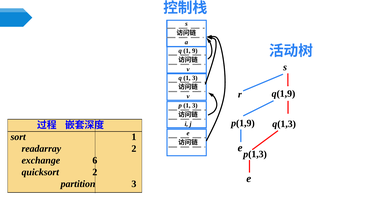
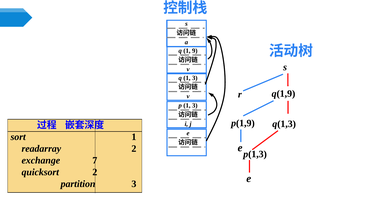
6: 6 -> 7 (95, 160)
